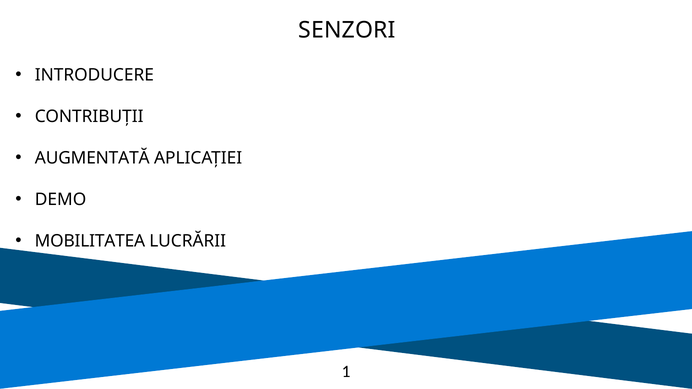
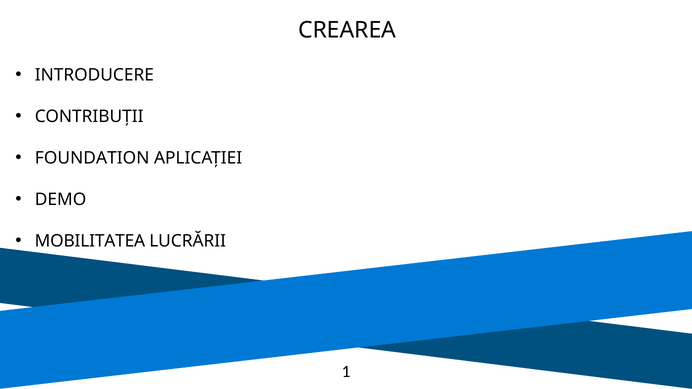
SENZORI: SENZORI -> CREAREA (347, 30)
AUGMENTATĂ: AUGMENTATĂ -> FOUNDATION (92, 158)
